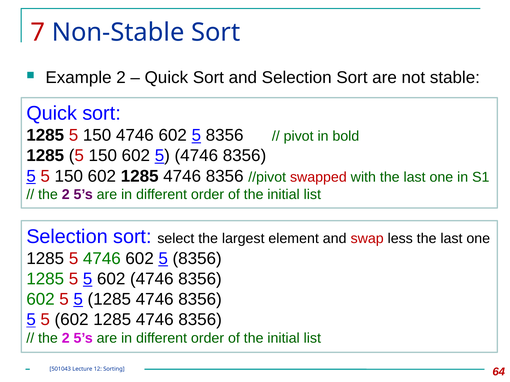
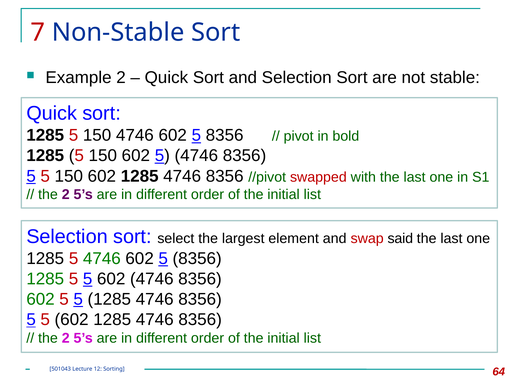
less: less -> said (400, 239)
